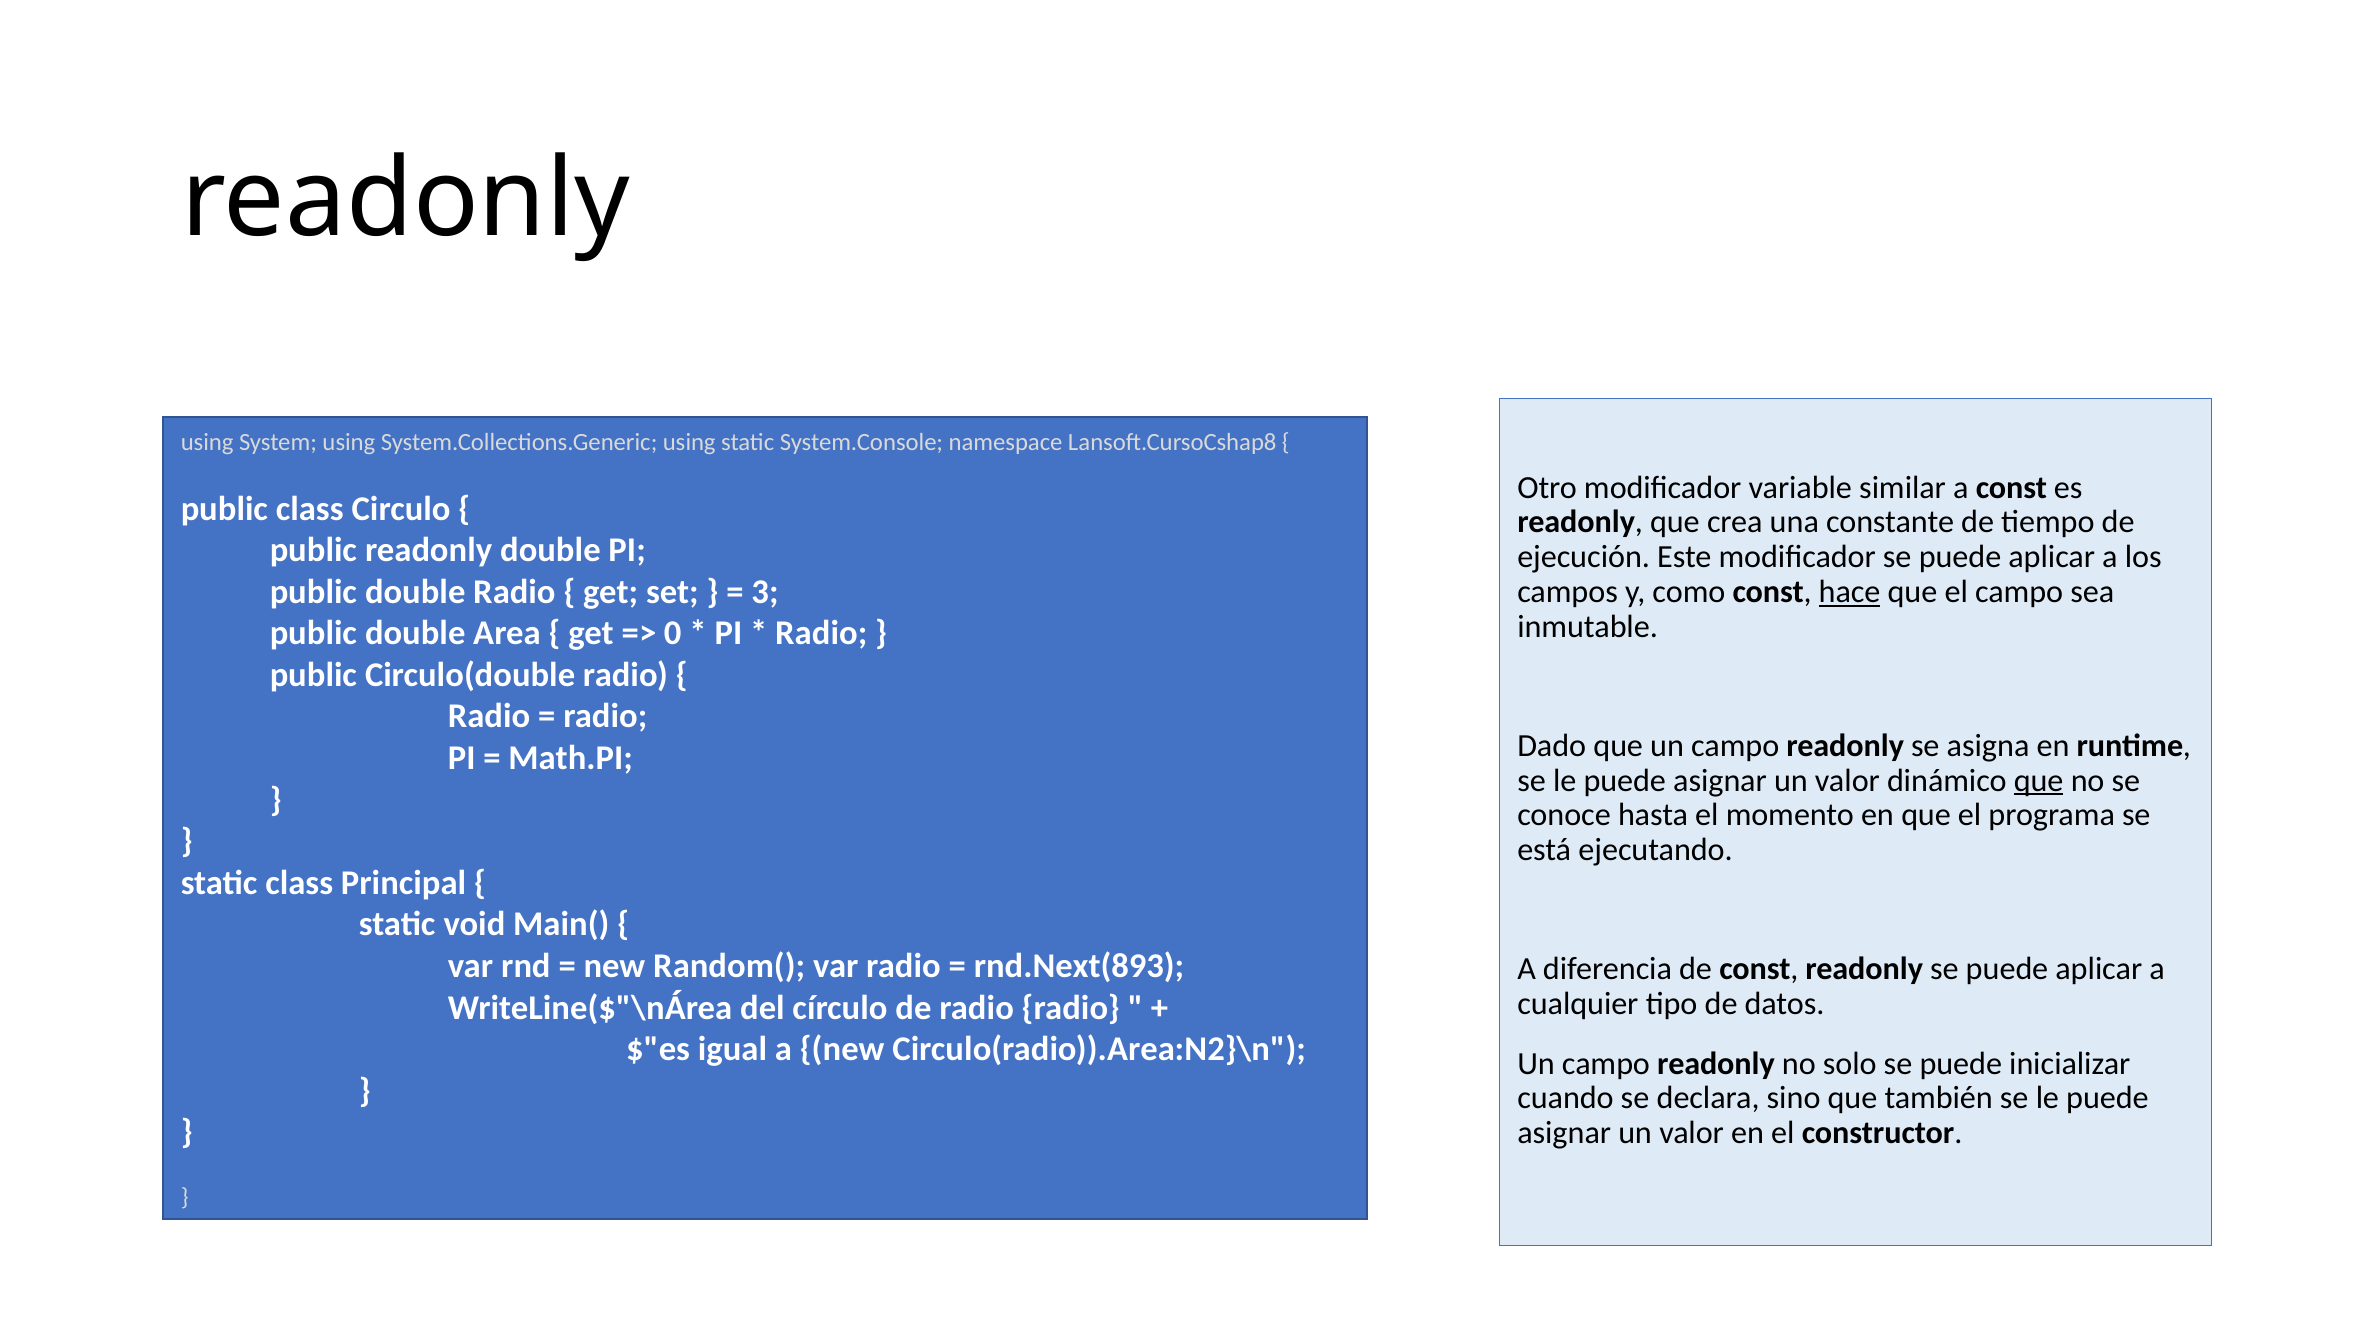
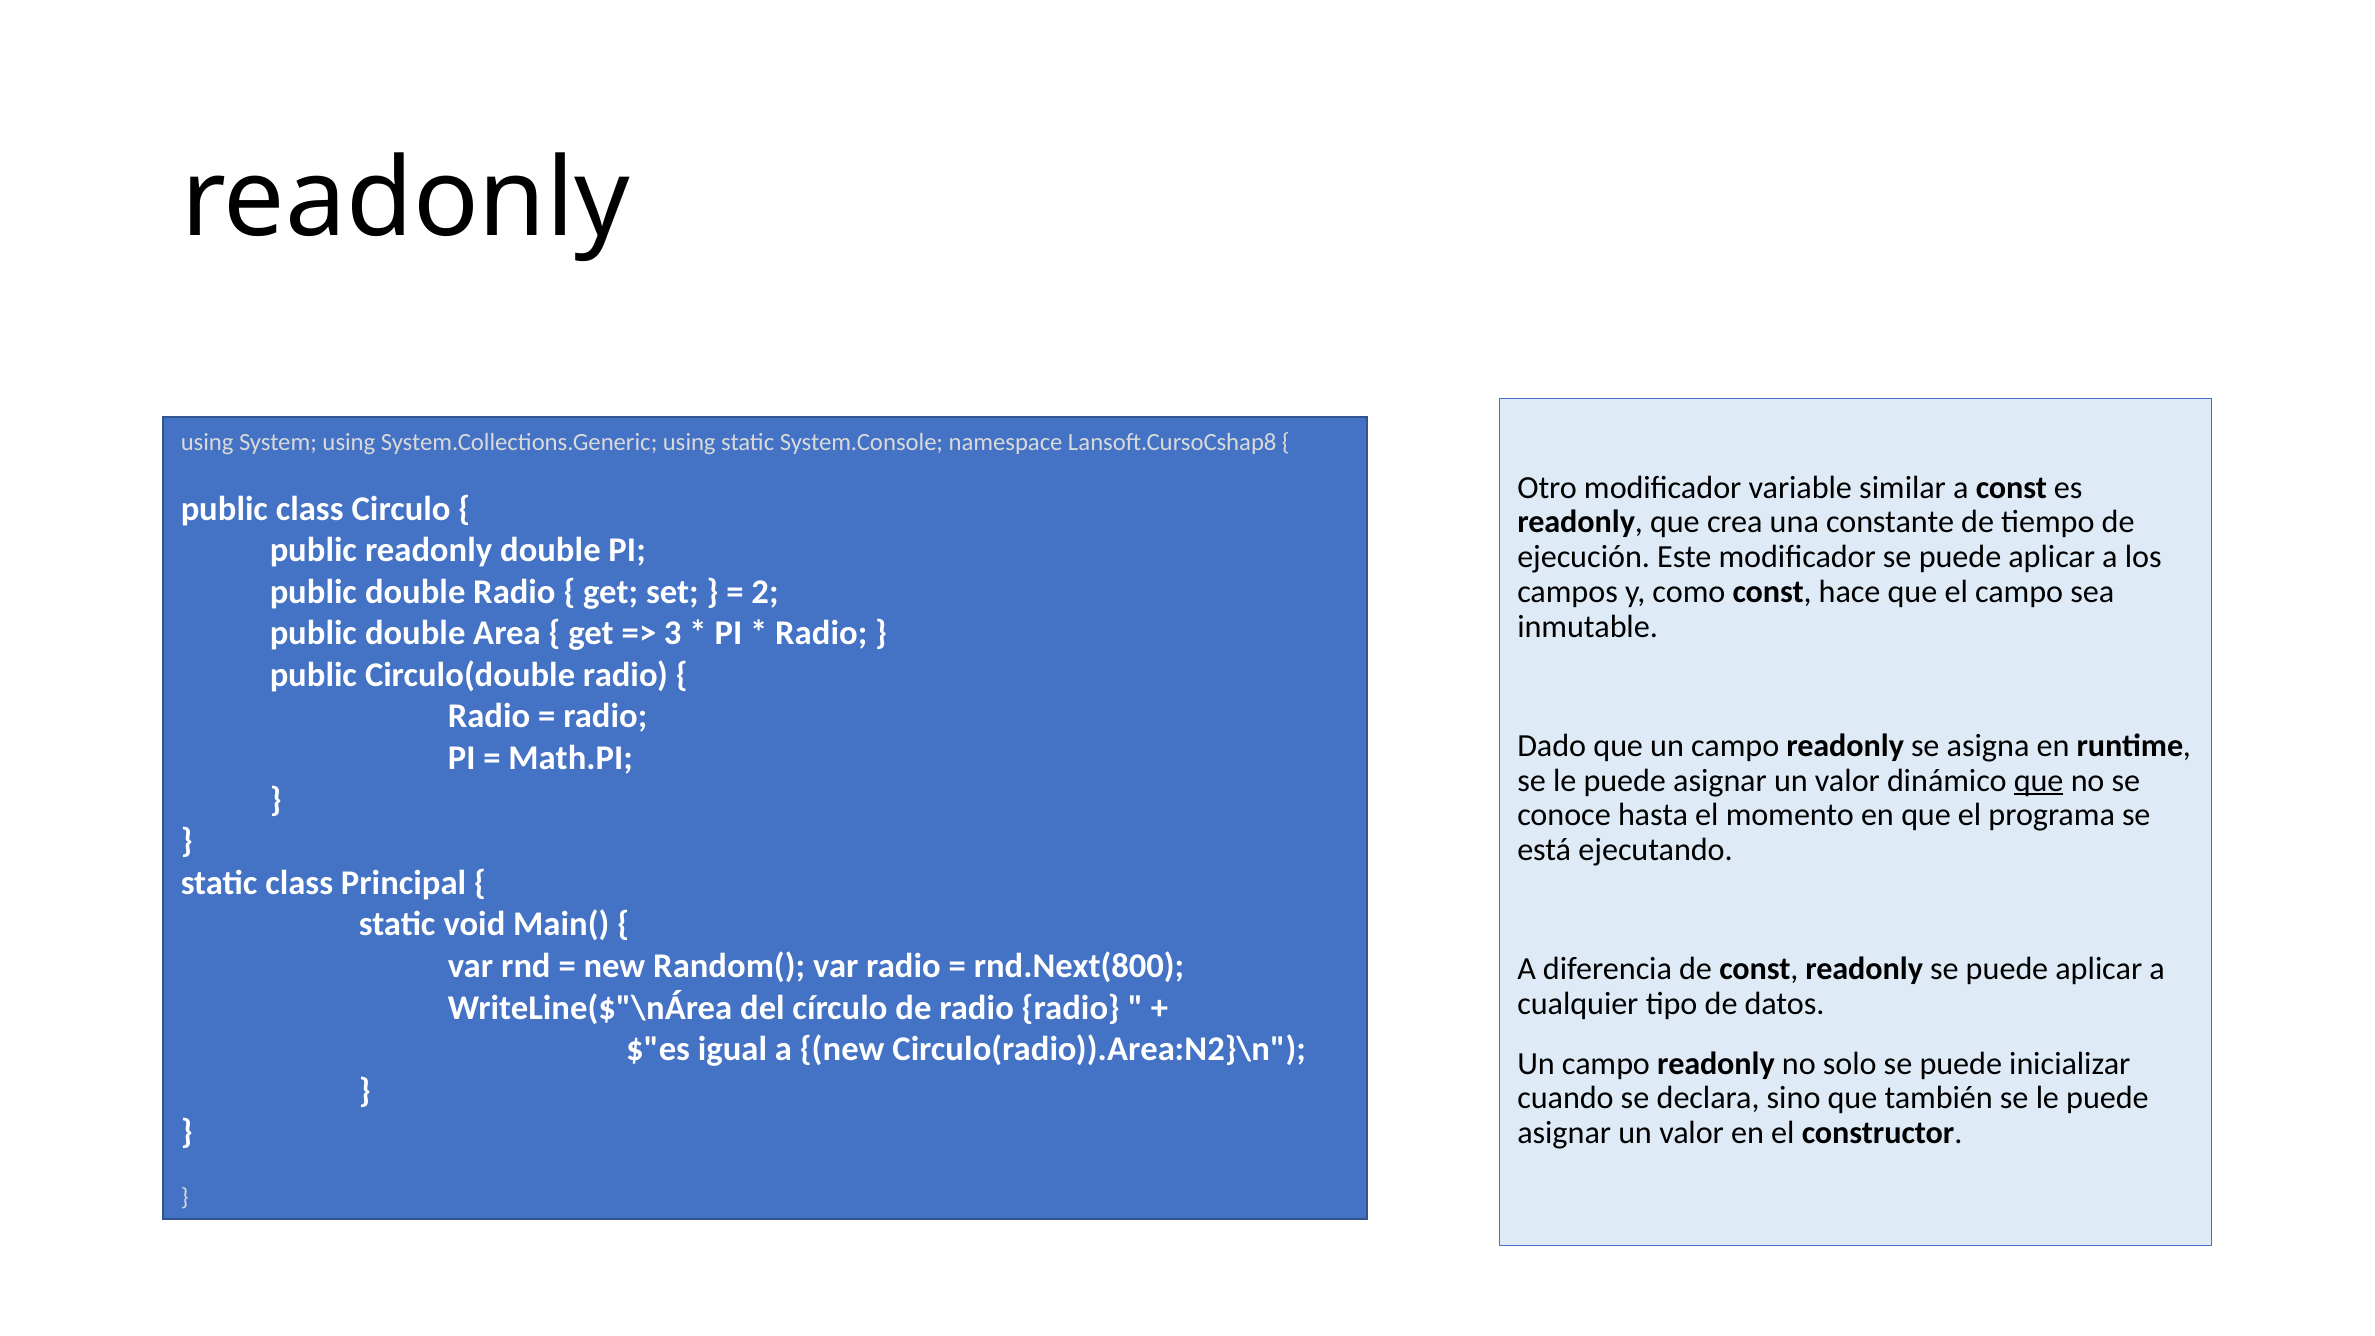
3: 3 -> 2 (765, 592)
hace underline: present -> none (1850, 592)
0: 0 -> 3 (673, 633)
rnd.Next(893: rnd.Next(893 -> rnd.Next(800 (1079, 966)
